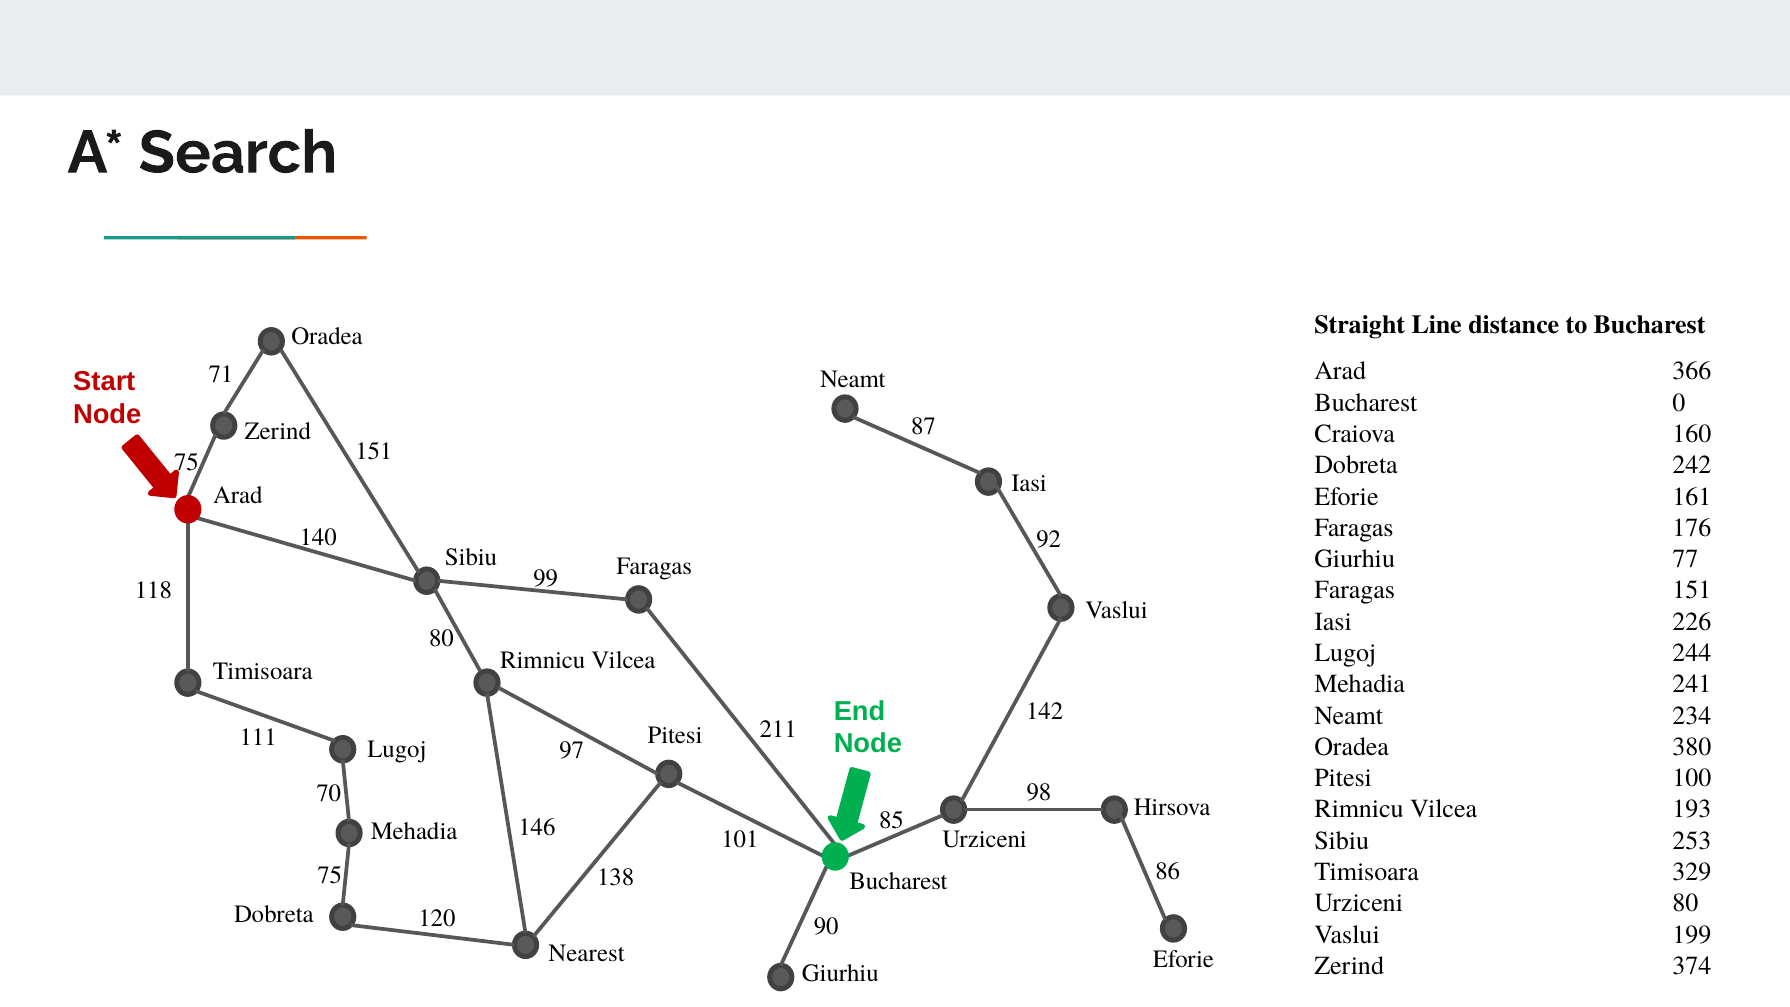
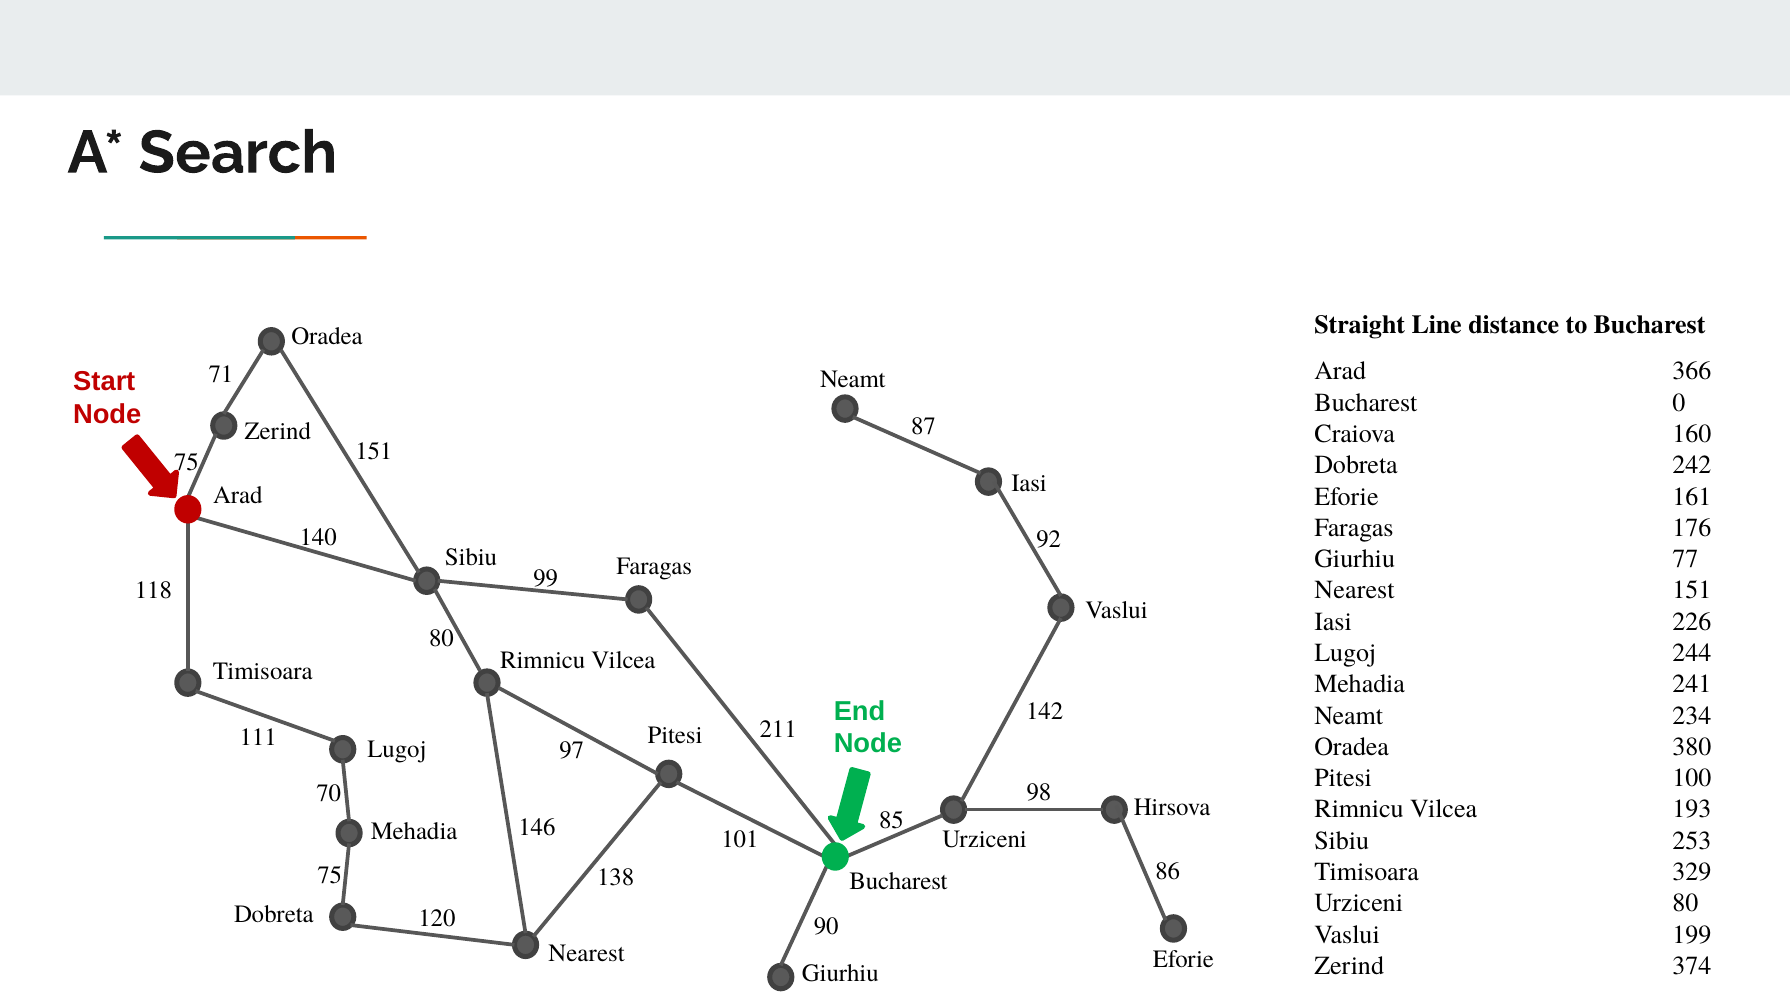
Faragas: Faragas -> Nearest (1355, 590)
